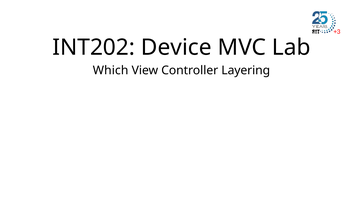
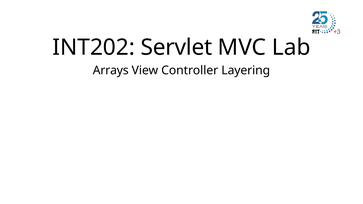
Device: Device -> Servlet (176, 47)
Which: Which -> Arrays (111, 71)
